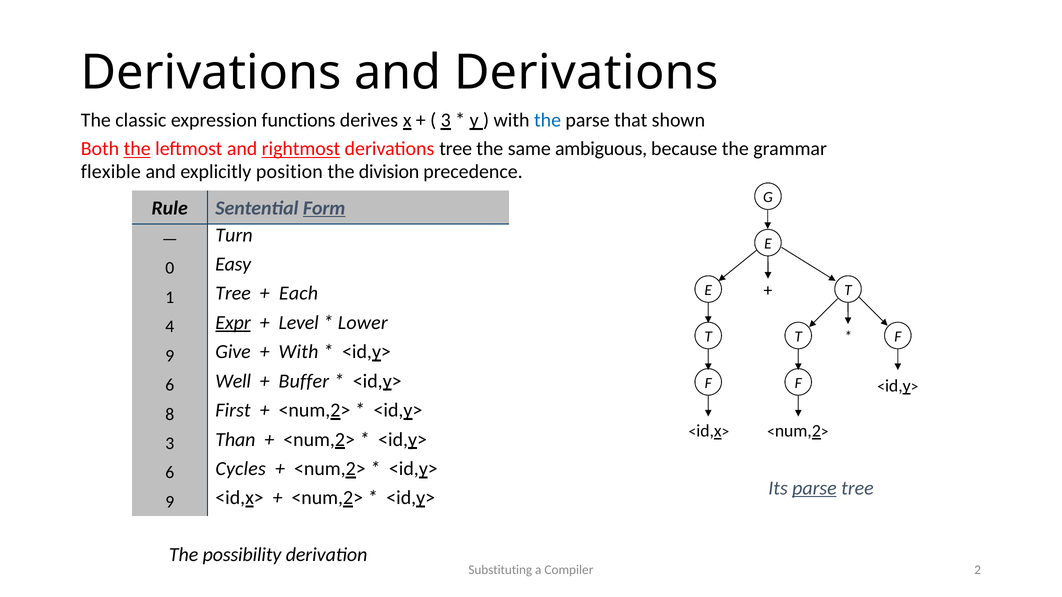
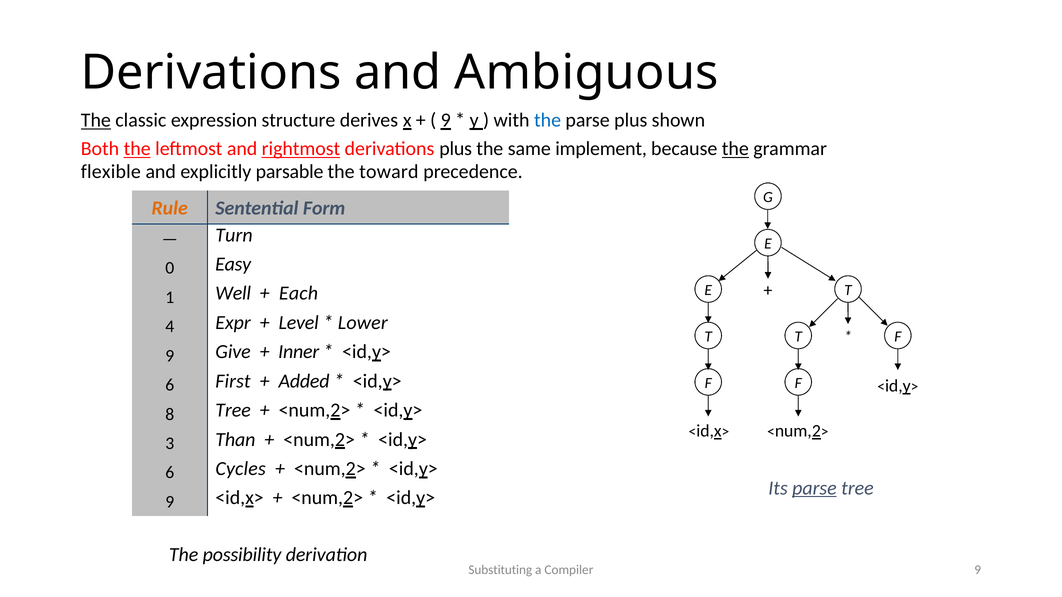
and Derivations: Derivations -> Ambiguous (586, 73)
The underline: none -> present (96, 120)
functions: functions -> structure (298, 120)
3: 3 -> 9 (446, 120)
parse that: that -> plus (631, 120)
derivations tree: tree -> plus (456, 149)
ambiguous: ambiguous -> implement (601, 149)
the underline: none -> present (735, 149)
position: position -> parsable (290, 172)
division: division -> toward (389, 172)
Rule colour: black -> orange (170, 208)
Form underline: present -> none (324, 208)
1 Tree: Tree -> Well (233, 294)
Expr underline: present -> none (233, 323)
With: With -> Inner (299, 352)
Well: Well -> First (233, 381)
Buffer: Buffer -> Added (304, 381)
8 First: First -> Tree (233, 410)
Compiler 2: 2 -> 9 (978, 570)
